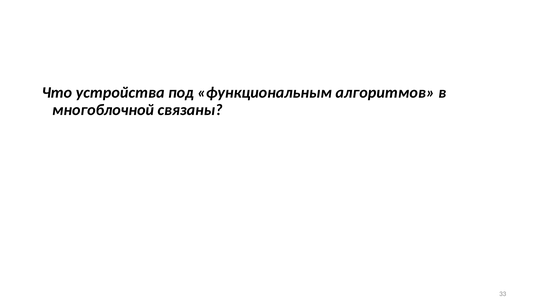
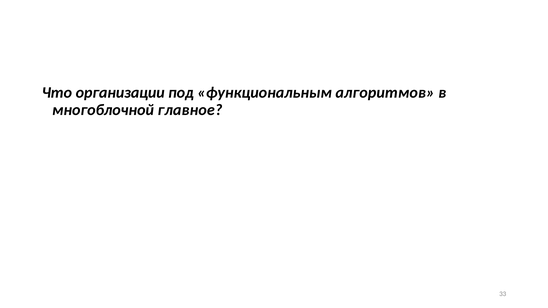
устройства: устройства -> организации (120, 93)
связаны: связаны -> главное (190, 110)
